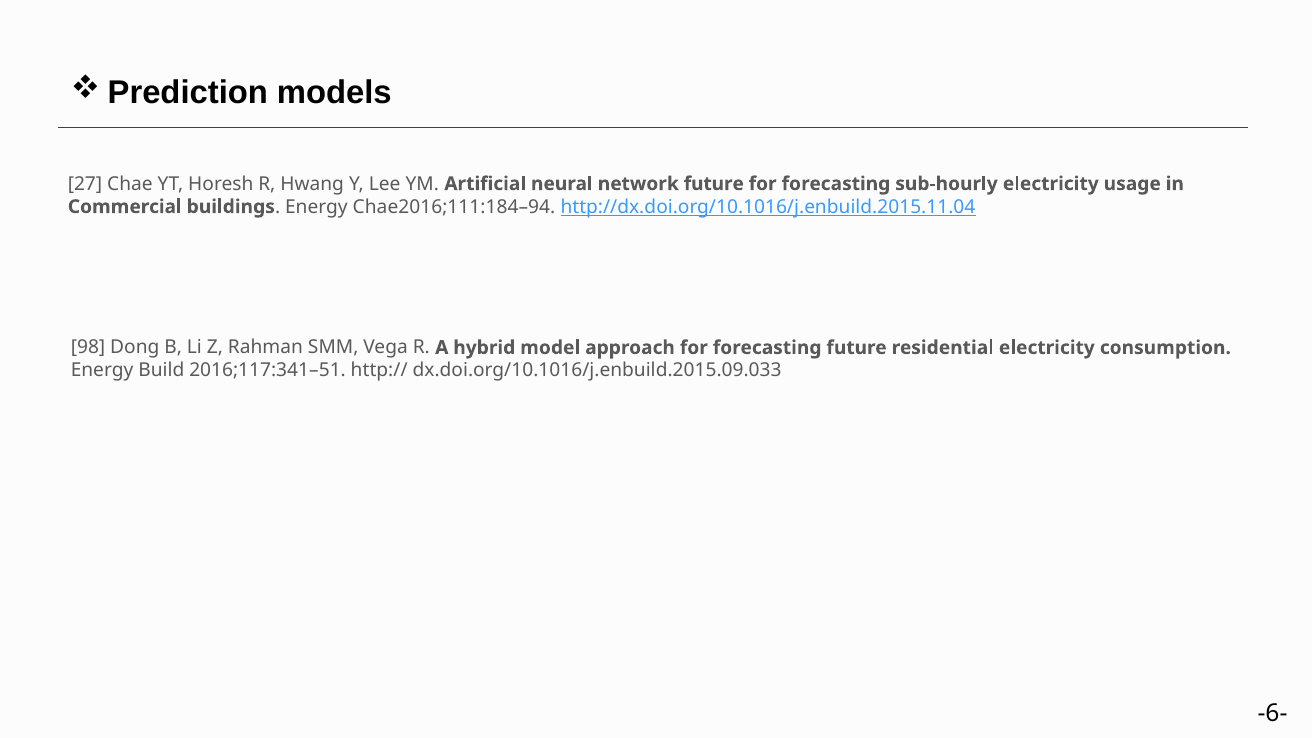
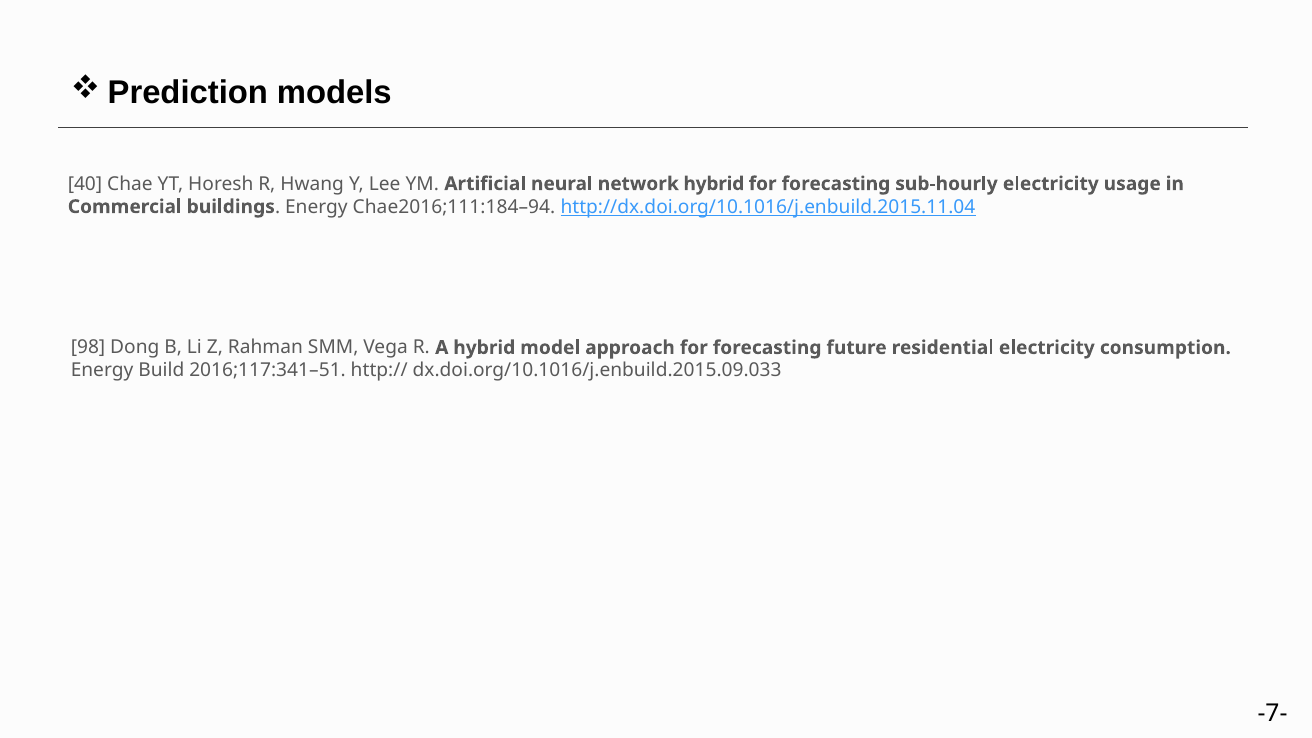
27: 27 -> 40 (85, 184)
network future: future -> hybrid (714, 184)
-6-: -6- -> -7- (1273, 714)
